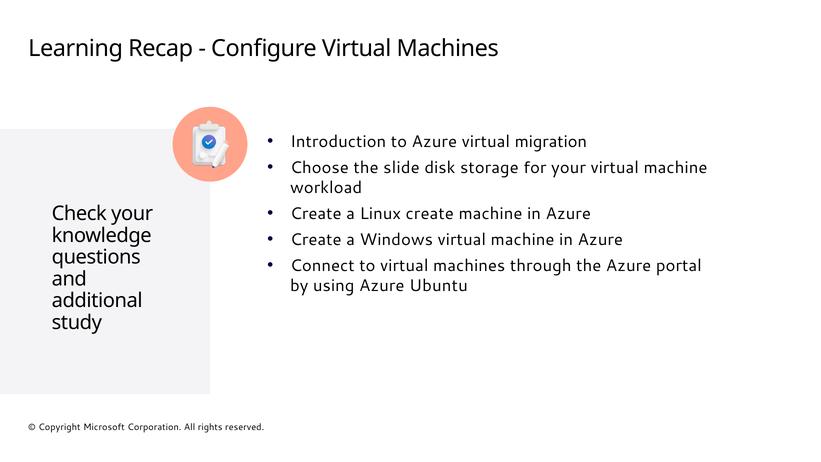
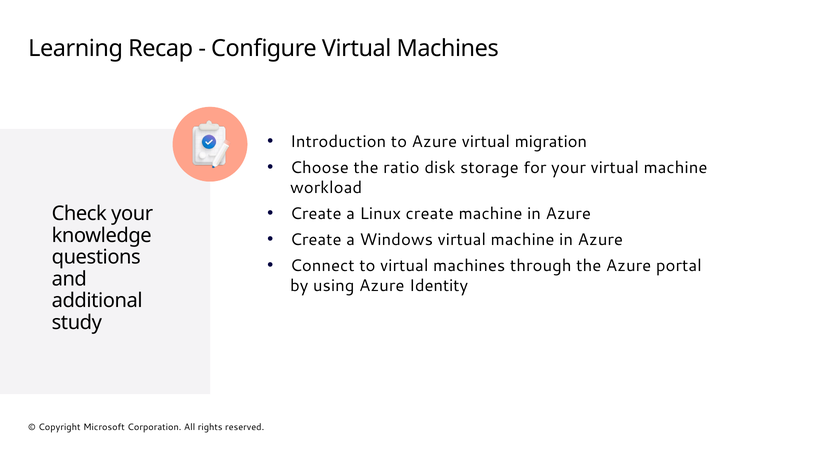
slide: slide -> ratio (401, 167)
Ubuntu: Ubuntu -> Identity (439, 286)
